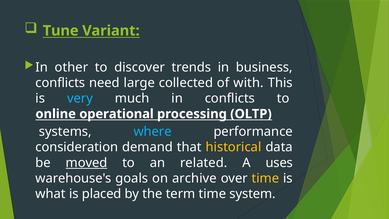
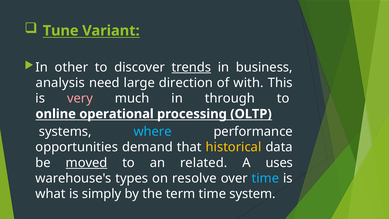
trends underline: none -> present (191, 67)
conflicts: conflicts -> analysis (60, 83)
collected: collected -> direction (186, 83)
very colour: light blue -> pink (80, 98)
in conflicts: conflicts -> through (230, 98)
consideration: consideration -> opportunities (77, 147)
goals: goals -> types (132, 178)
archive: archive -> resolve (194, 178)
time colour: yellow -> light blue (265, 178)
placed: placed -> simply (102, 194)
